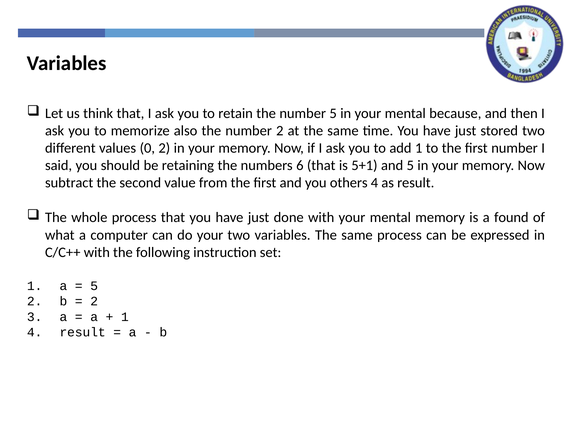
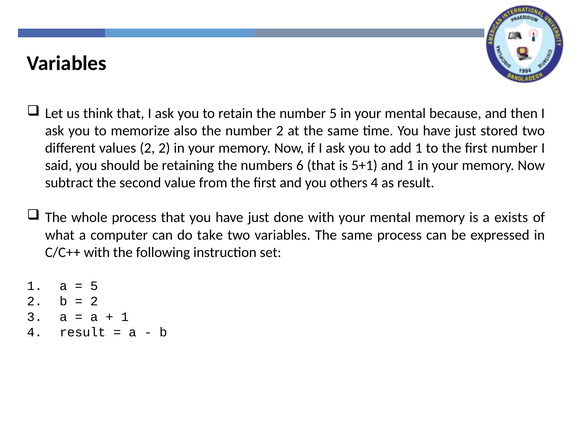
values 0: 0 -> 2 (147, 148)
and 5: 5 -> 1 (410, 166)
found: found -> exists (511, 218)
do your: your -> take (210, 235)
